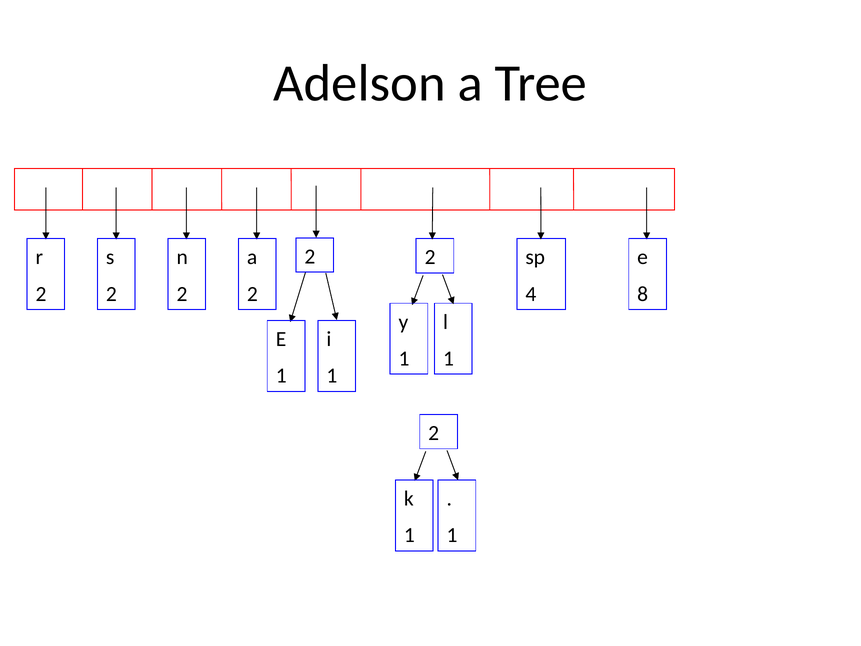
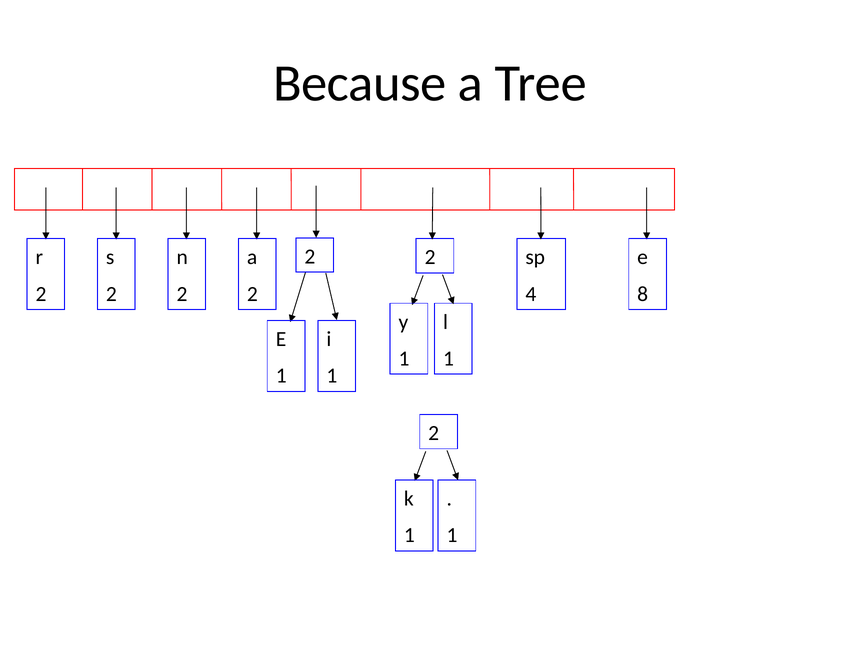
Adelson: Adelson -> Because (360, 83)
